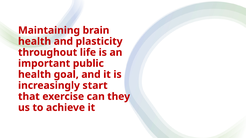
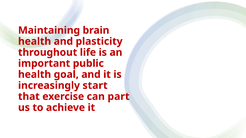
they: they -> part (119, 97)
